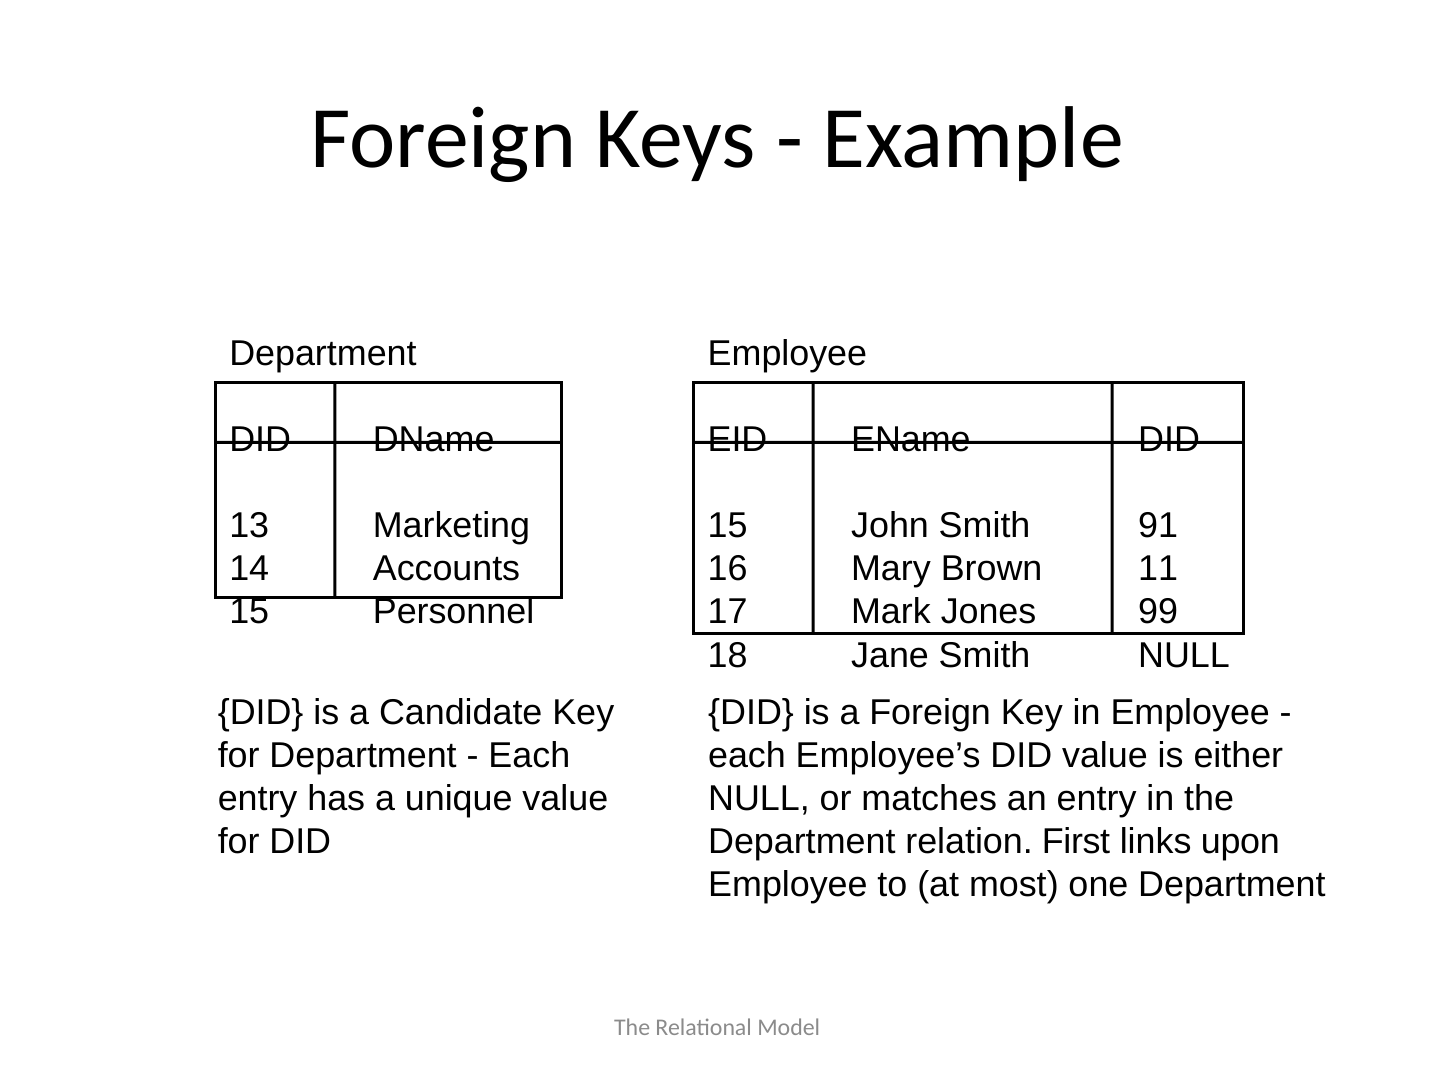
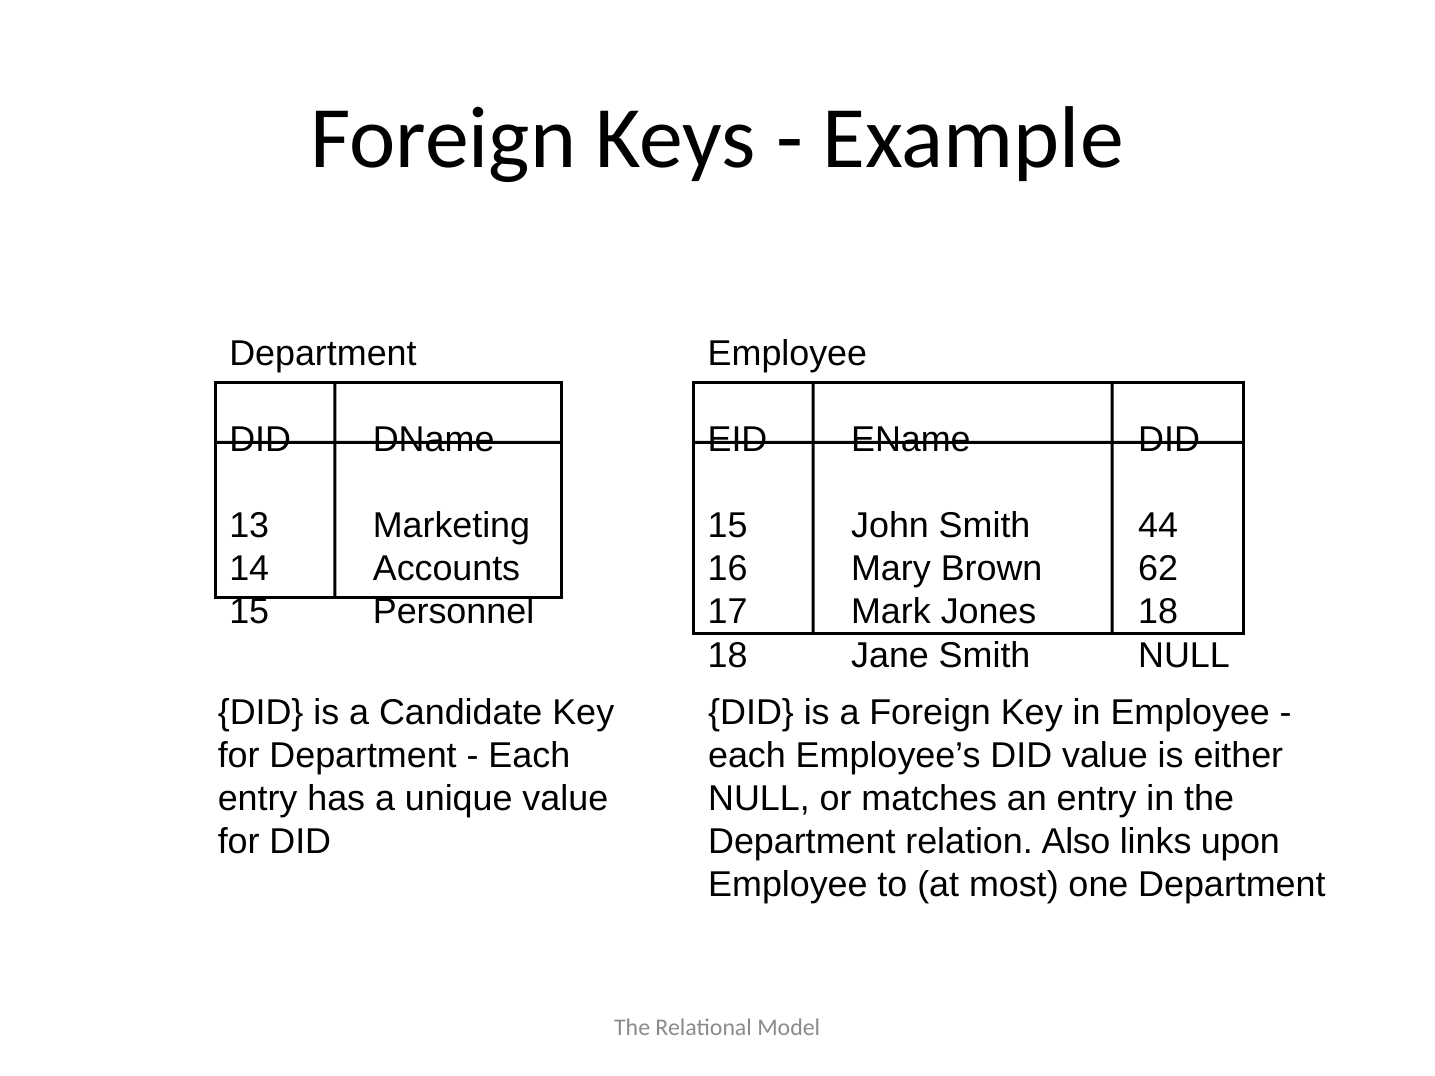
91: 91 -> 44 (1158, 526)
11: 11 -> 62 (1158, 569)
Jones 99: 99 -> 18 (1158, 612)
First: First -> Also (1076, 842)
